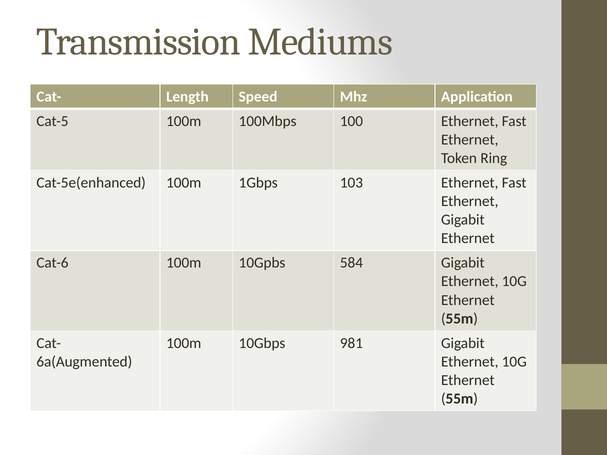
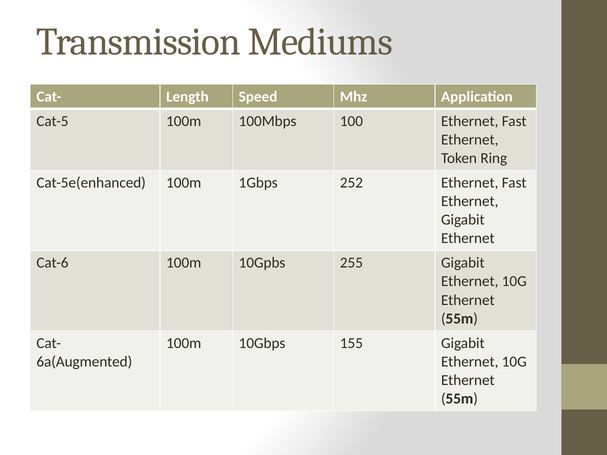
103: 103 -> 252 (351, 183)
584: 584 -> 255 (351, 263)
981: 981 -> 155 (351, 343)
